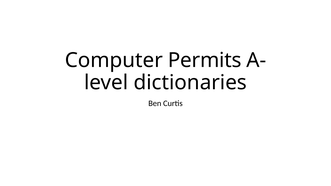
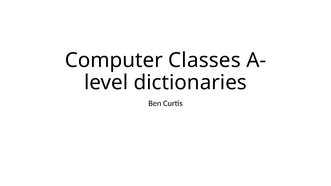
Permits: Permits -> Classes (204, 60)
